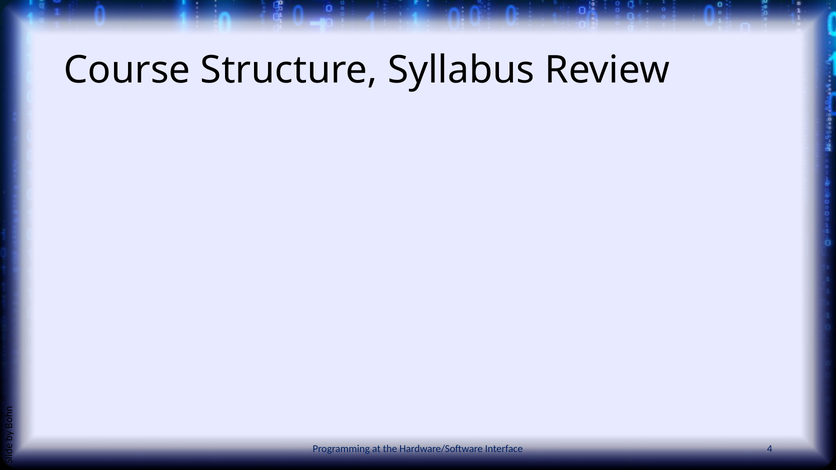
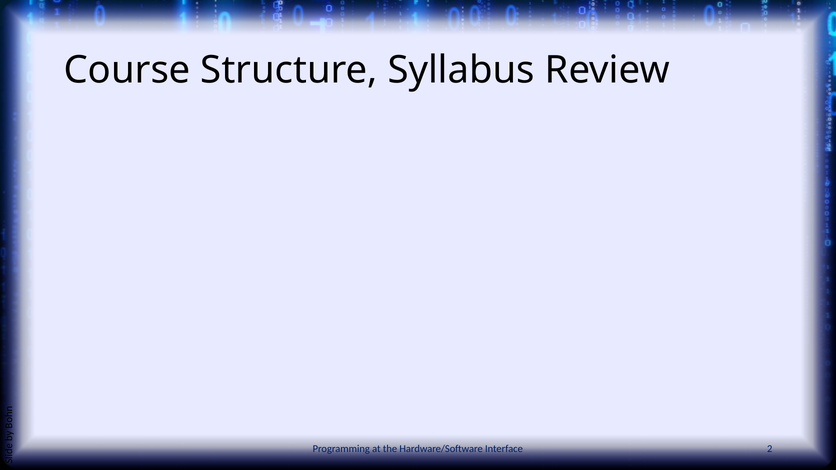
4: 4 -> 2 (770, 449)
